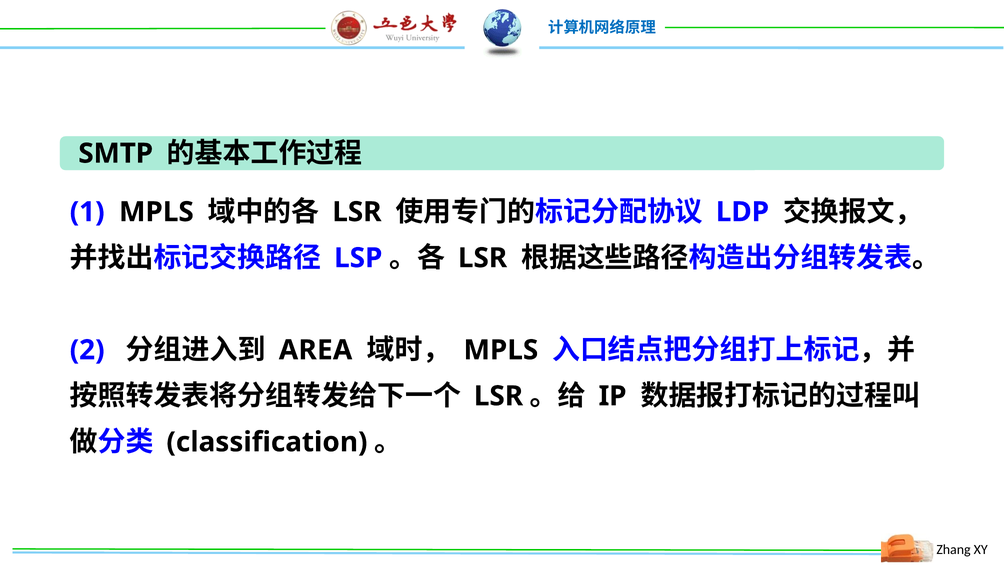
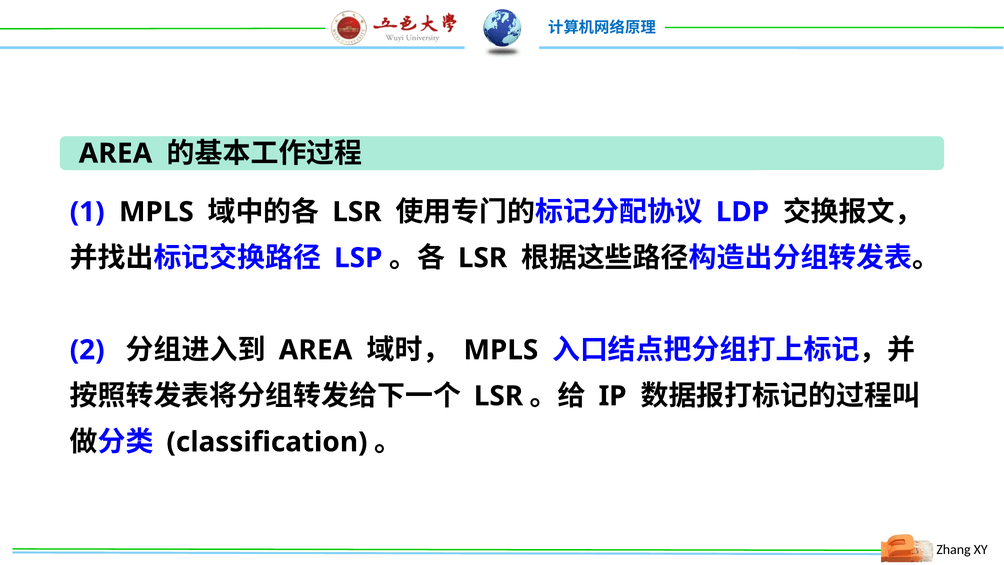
SMTP: SMTP -> AREA (115, 153)
